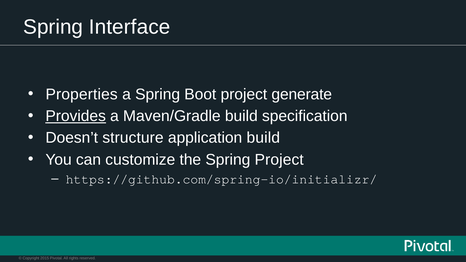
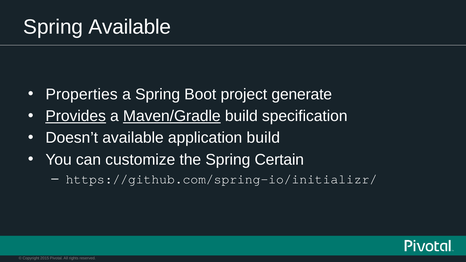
Spring Interface: Interface -> Available (130, 27)
Maven/Gradle underline: none -> present (172, 116)
Doesn’t structure: structure -> available (133, 138)
Spring Project: Project -> Certain (279, 160)
